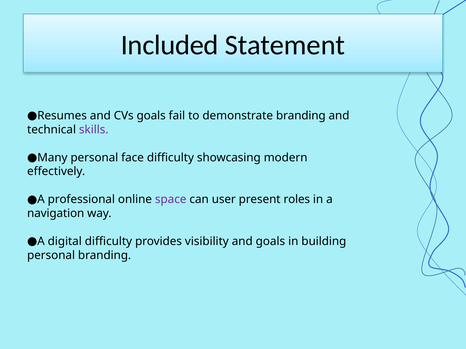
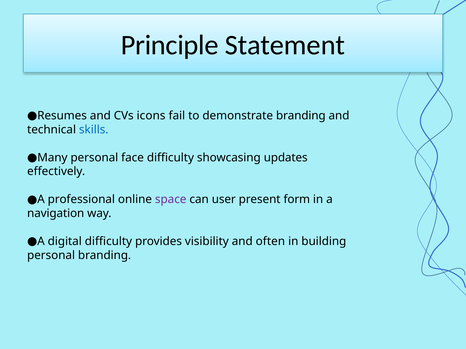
Included: Included -> Principle (170, 45)
CVs goals: goals -> icons (151, 116)
skills colour: purple -> blue (94, 130)
modern: modern -> updates (286, 158)
roles: roles -> form (297, 200)
and goals: goals -> often (270, 242)
